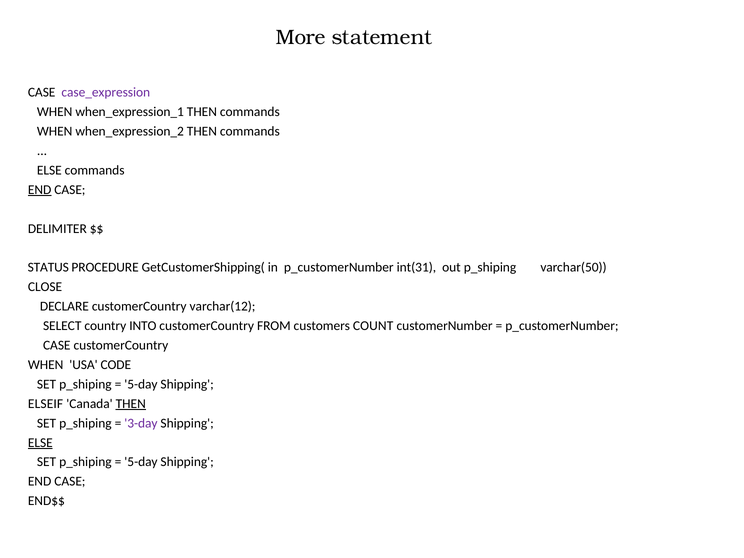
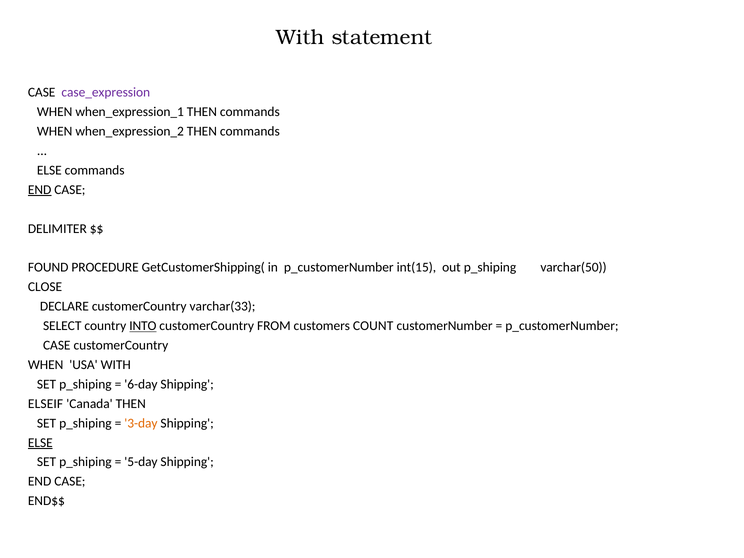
More: More -> With (300, 37)
STATUS: STATUS -> FOUND (48, 268)
int(31: int(31 -> int(15 (416, 268)
varchar(12: varchar(12 -> varchar(33 (222, 306)
INTO underline: none -> present (143, 326)
USA CODE: CODE -> WITH (116, 365)
5-day: 5-day -> 6-day (141, 384)
THEN underline: present -> none (131, 404)
3-day colour: purple -> orange (141, 423)
